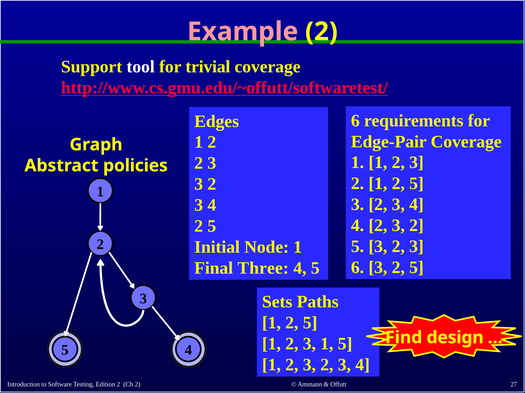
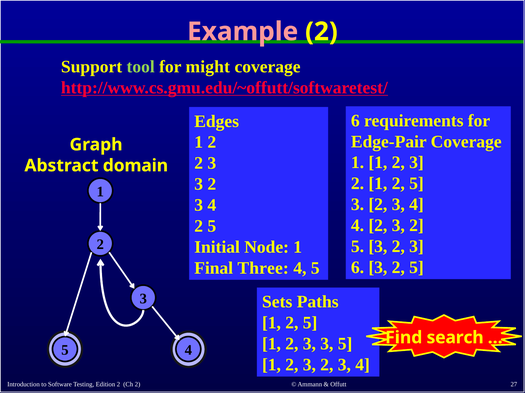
tool colour: white -> light green (141, 67)
trivial: trivial -> might (208, 67)
policies: policies -> domain (135, 166)
design: design -> search (455, 338)
1 2 3 1: 1 -> 3 (327, 344)
